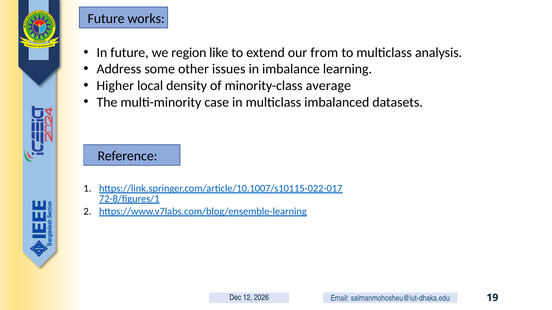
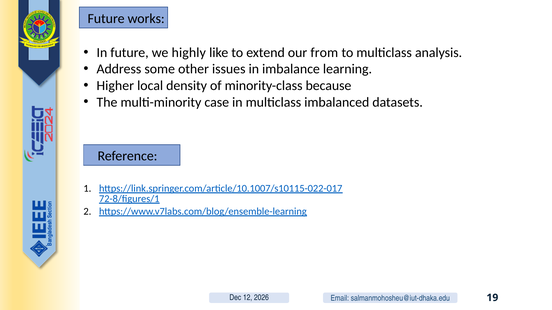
region: region -> highly (189, 53)
average: average -> because (328, 86)
